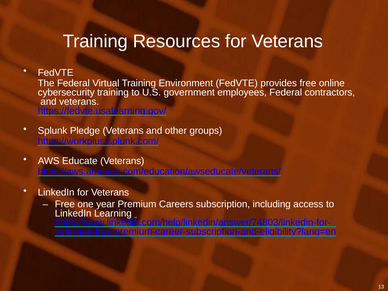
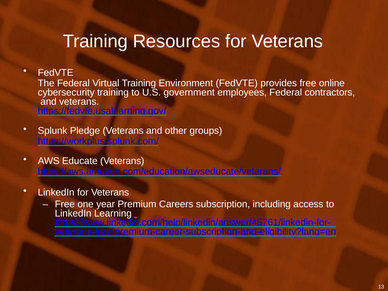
https://www.linkedin.com/help/linkedin/answer/74803/linkedin-for-: https://www.linkedin.com/help/linkedin/answer/74803/linkedin-for- -> https://www.linkedin.com/help/linkedin/answer/45761/linkedin-for- (193, 223)
